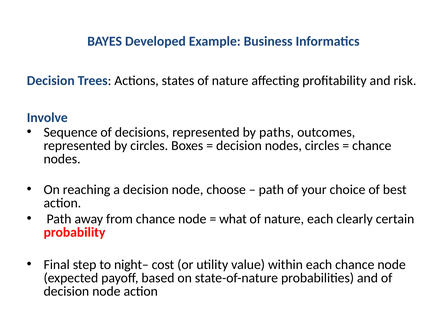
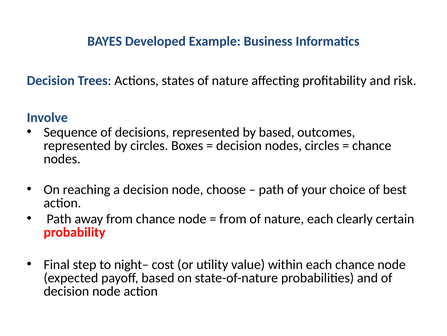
by paths: paths -> based (277, 132)
what: what -> from (233, 219)
